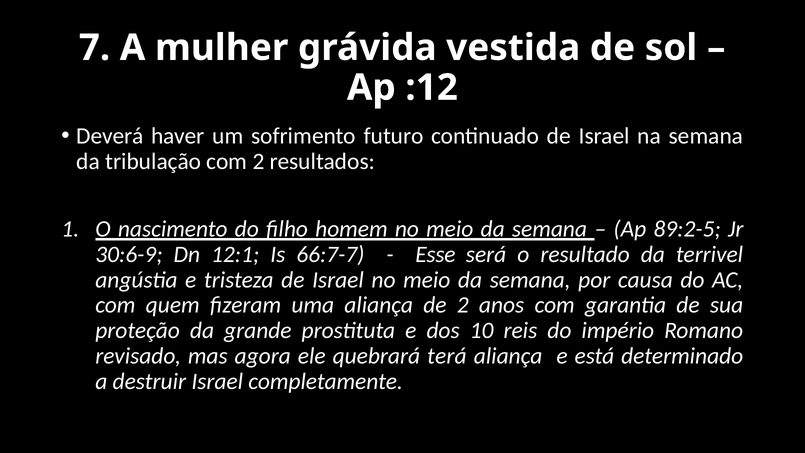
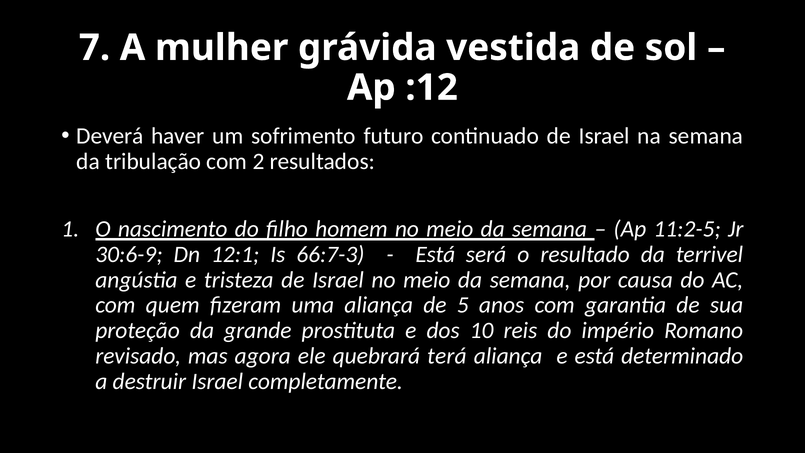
89:2-5: 89:2-5 -> 11:2-5 (687, 229)
66:7-7: 66:7-7 -> 66:7-3 (330, 254)
Esse: Esse -> Está (435, 254)
de 2: 2 -> 5 (463, 305)
